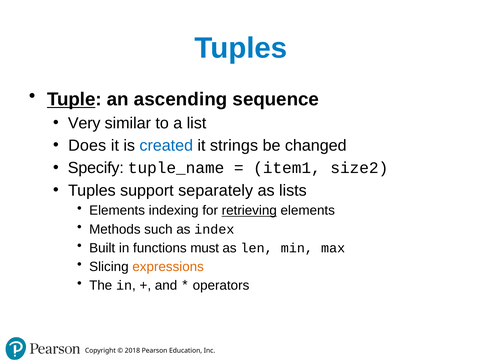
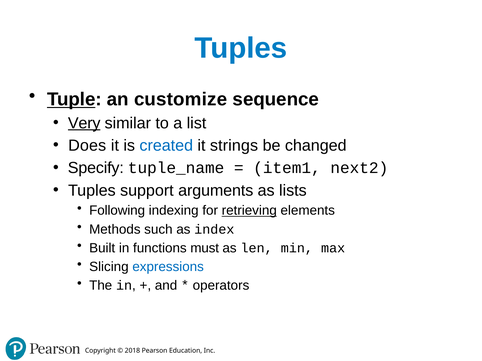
ascending: ascending -> customize (181, 99)
Very underline: none -> present (84, 123)
size2: size2 -> next2 (359, 168)
separately: separately -> arguments (216, 191)
Elements: Elements -> Following (117, 211)
expressions colour: orange -> blue (168, 267)
